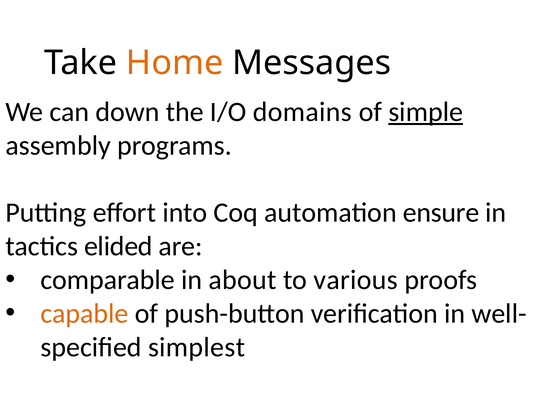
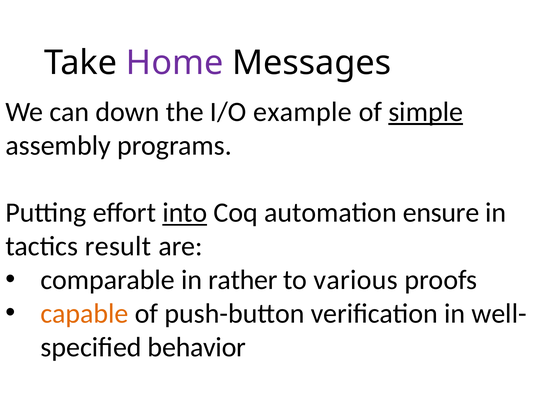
Home colour: orange -> purple (175, 63)
domains: domains -> example (302, 112)
into underline: none -> present (185, 213)
elided: elided -> result (118, 246)
about: about -> rather (243, 280)
simplest: simplest -> behavior (197, 347)
